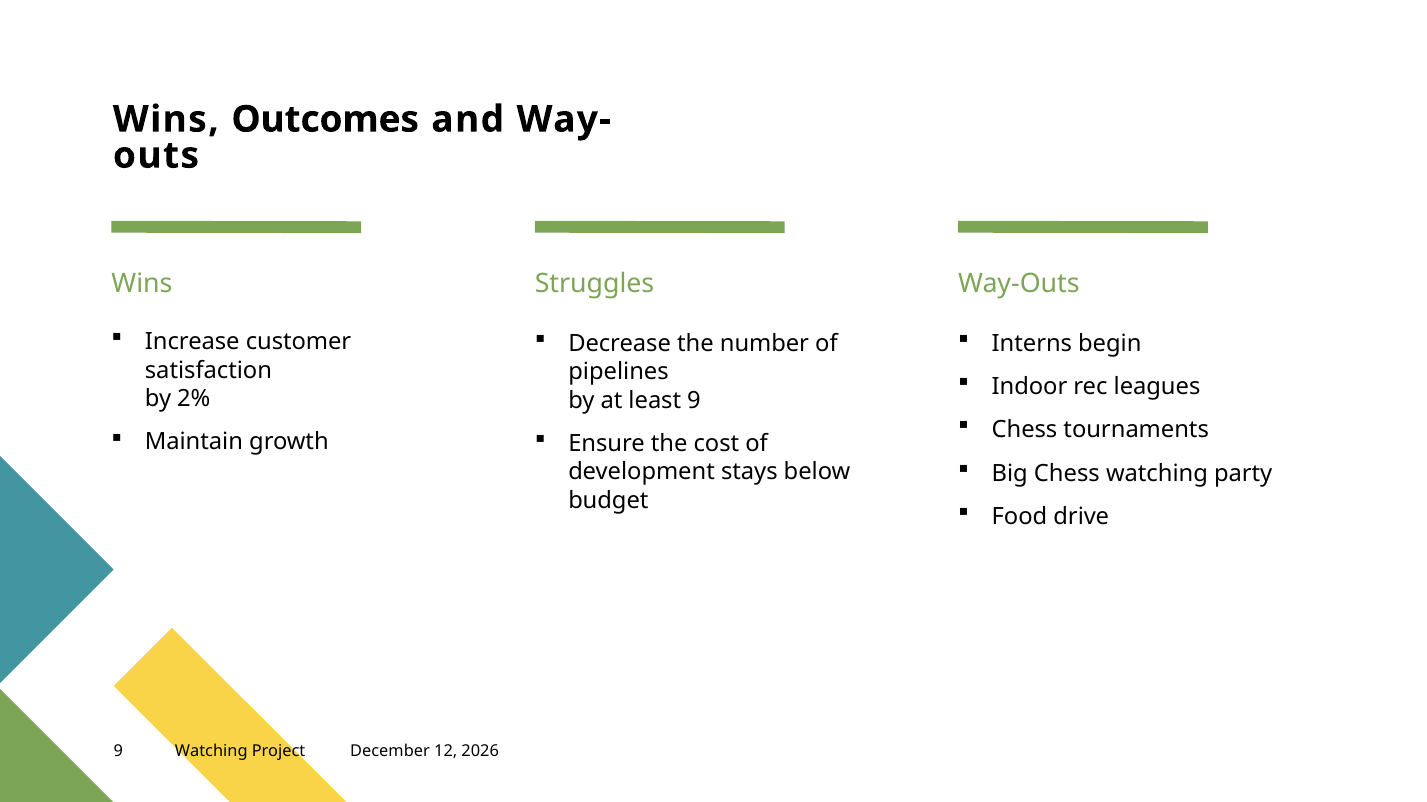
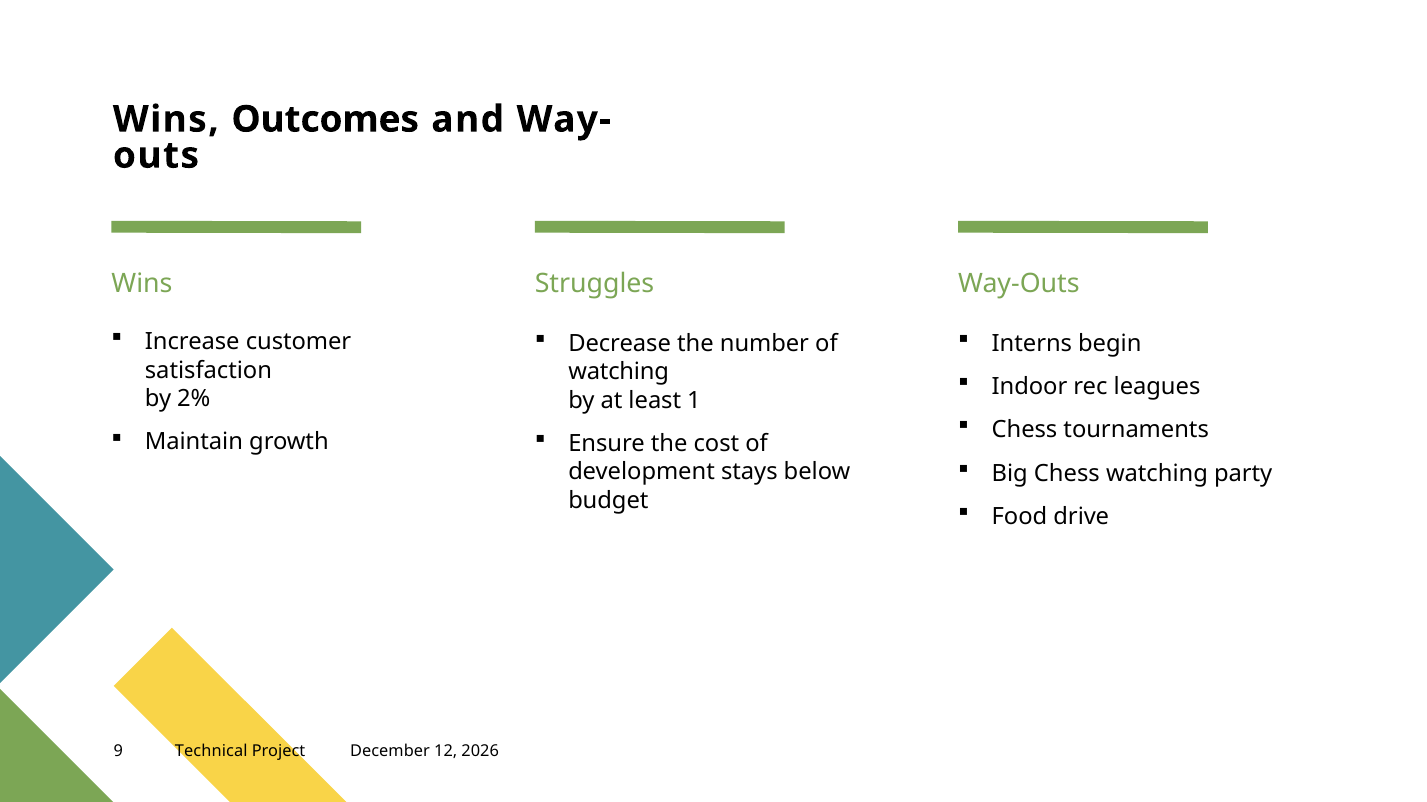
pipelines: pipelines -> watching (619, 372)
least 9: 9 -> 1 (694, 401)
9 Watching: Watching -> Technical (211, 752)
